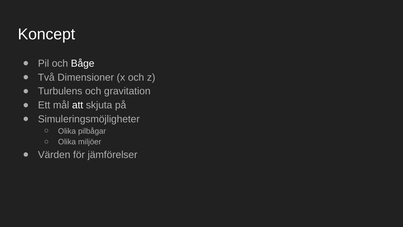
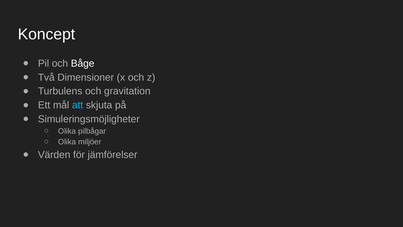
att colour: white -> light blue (78, 105)
